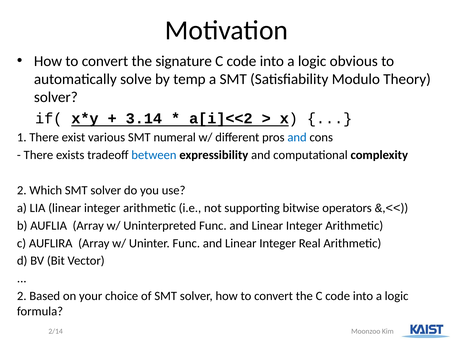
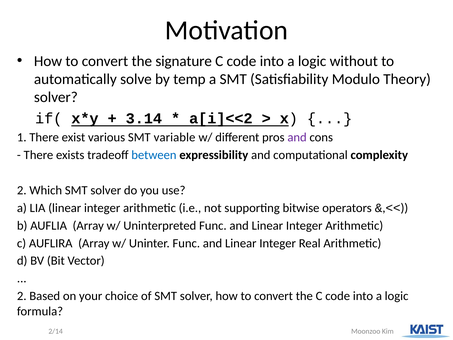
obvious: obvious -> without (354, 61)
numeral: numeral -> variable (175, 137)
and colour: blue -> purple (297, 137)
